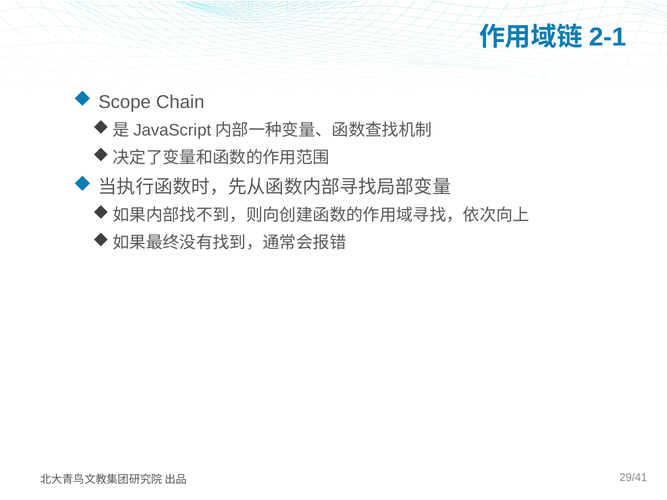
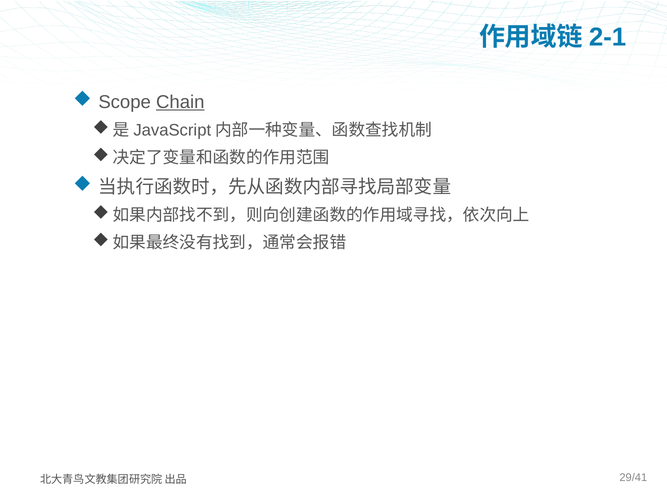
Chain underline: none -> present (180, 102)
